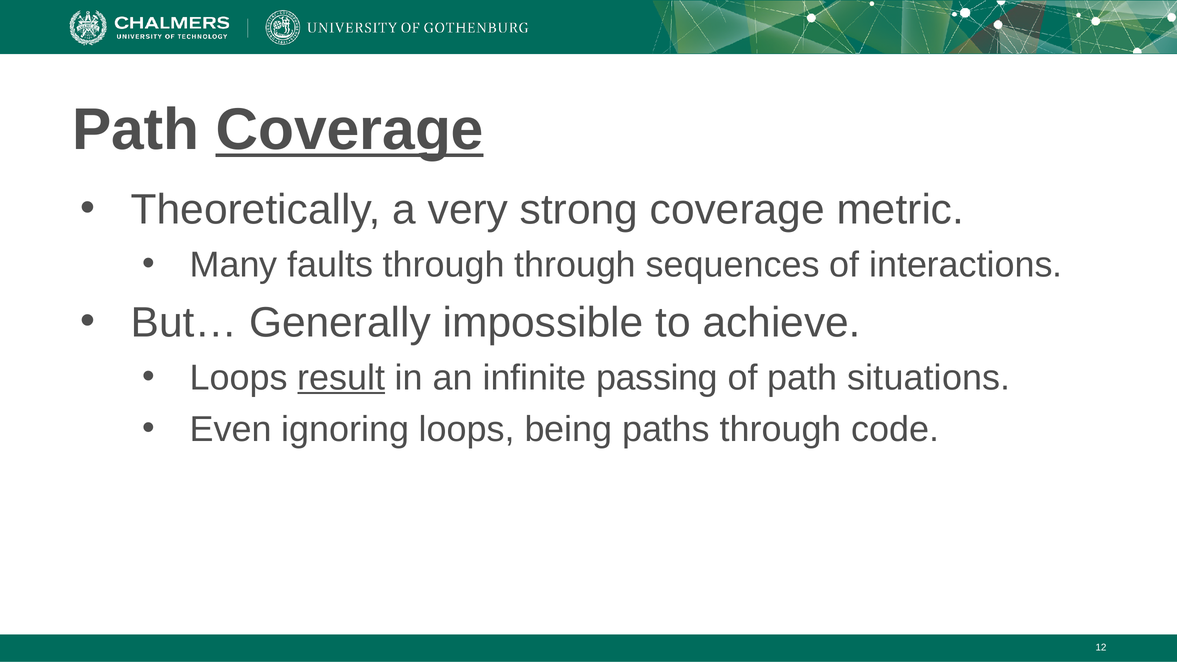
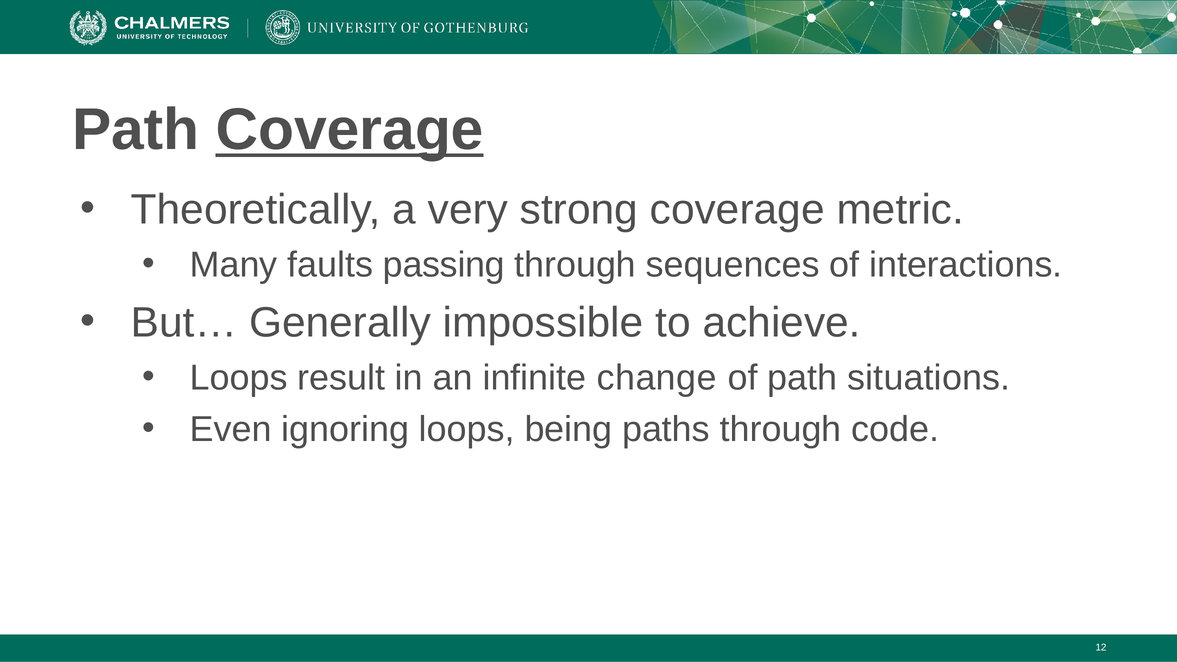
faults through: through -> passing (444, 265)
result underline: present -> none (341, 378)
passing: passing -> change (657, 378)
